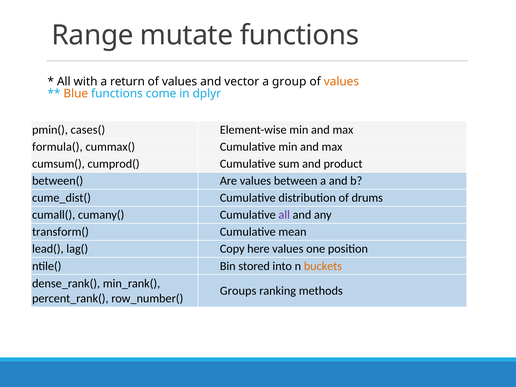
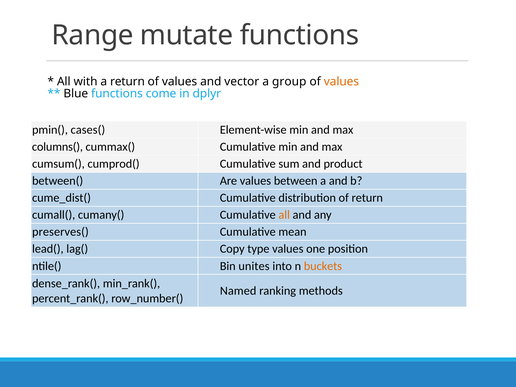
Blue colour: orange -> black (76, 94)
formula(: formula( -> columns( (57, 147)
of drums: drums -> return (367, 198)
all colour: purple -> orange (284, 215)
transform(: transform( -> preserves( (60, 232)
here: here -> type (258, 249)
stored: stored -> unites (254, 266)
Groups: Groups -> Named (238, 291)
